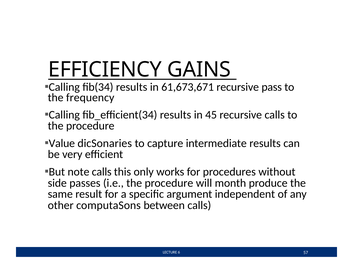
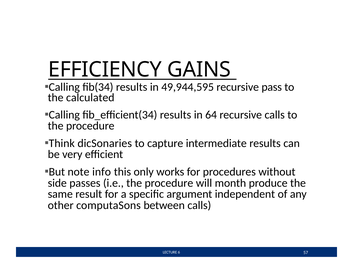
61,673,671: 61,673,671 -> 49,944,595 (188, 87)
frequency: frequency -> calculated (90, 98)
45: 45 -> 64 (211, 115)
Value: Value -> Think (62, 143)
note calls: calls -> info (102, 172)
